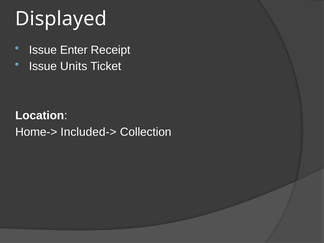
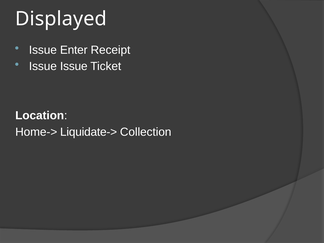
Issue Units: Units -> Issue (74, 66)
Included->: Included-> -> Liquidate-> (89, 132)
